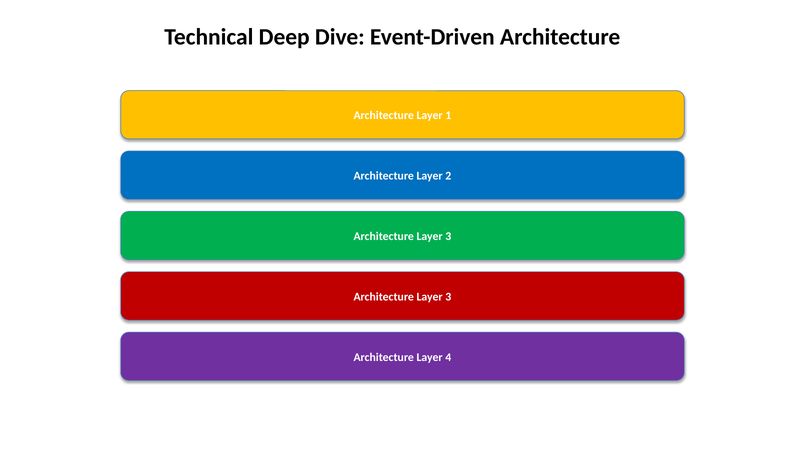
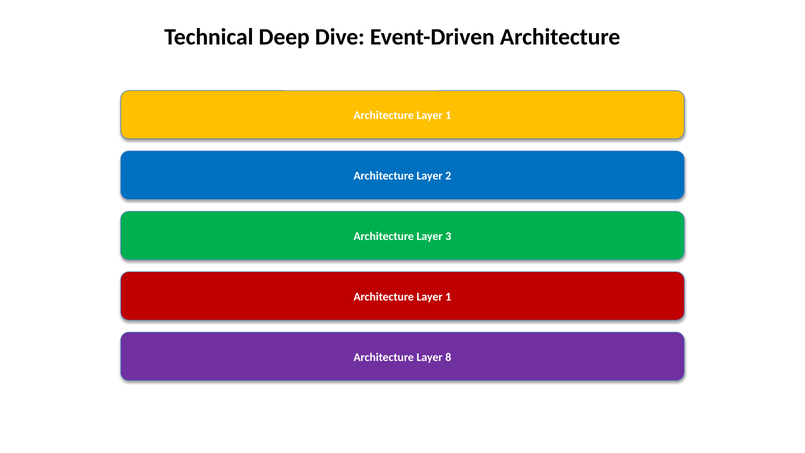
3: 3 -> 1 (448, 297)
4: 4 -> 8 (448, 357)
